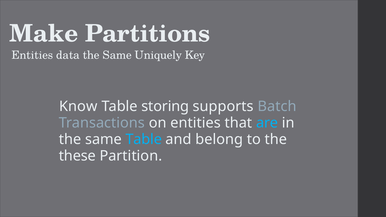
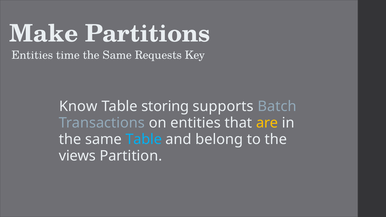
data: data -> time (68, 55)
Uniquely: Uniquely -> Requests (158, 55)
are colour: light blue -> yellow (267, 123)
these: these -> views (77, 156)
